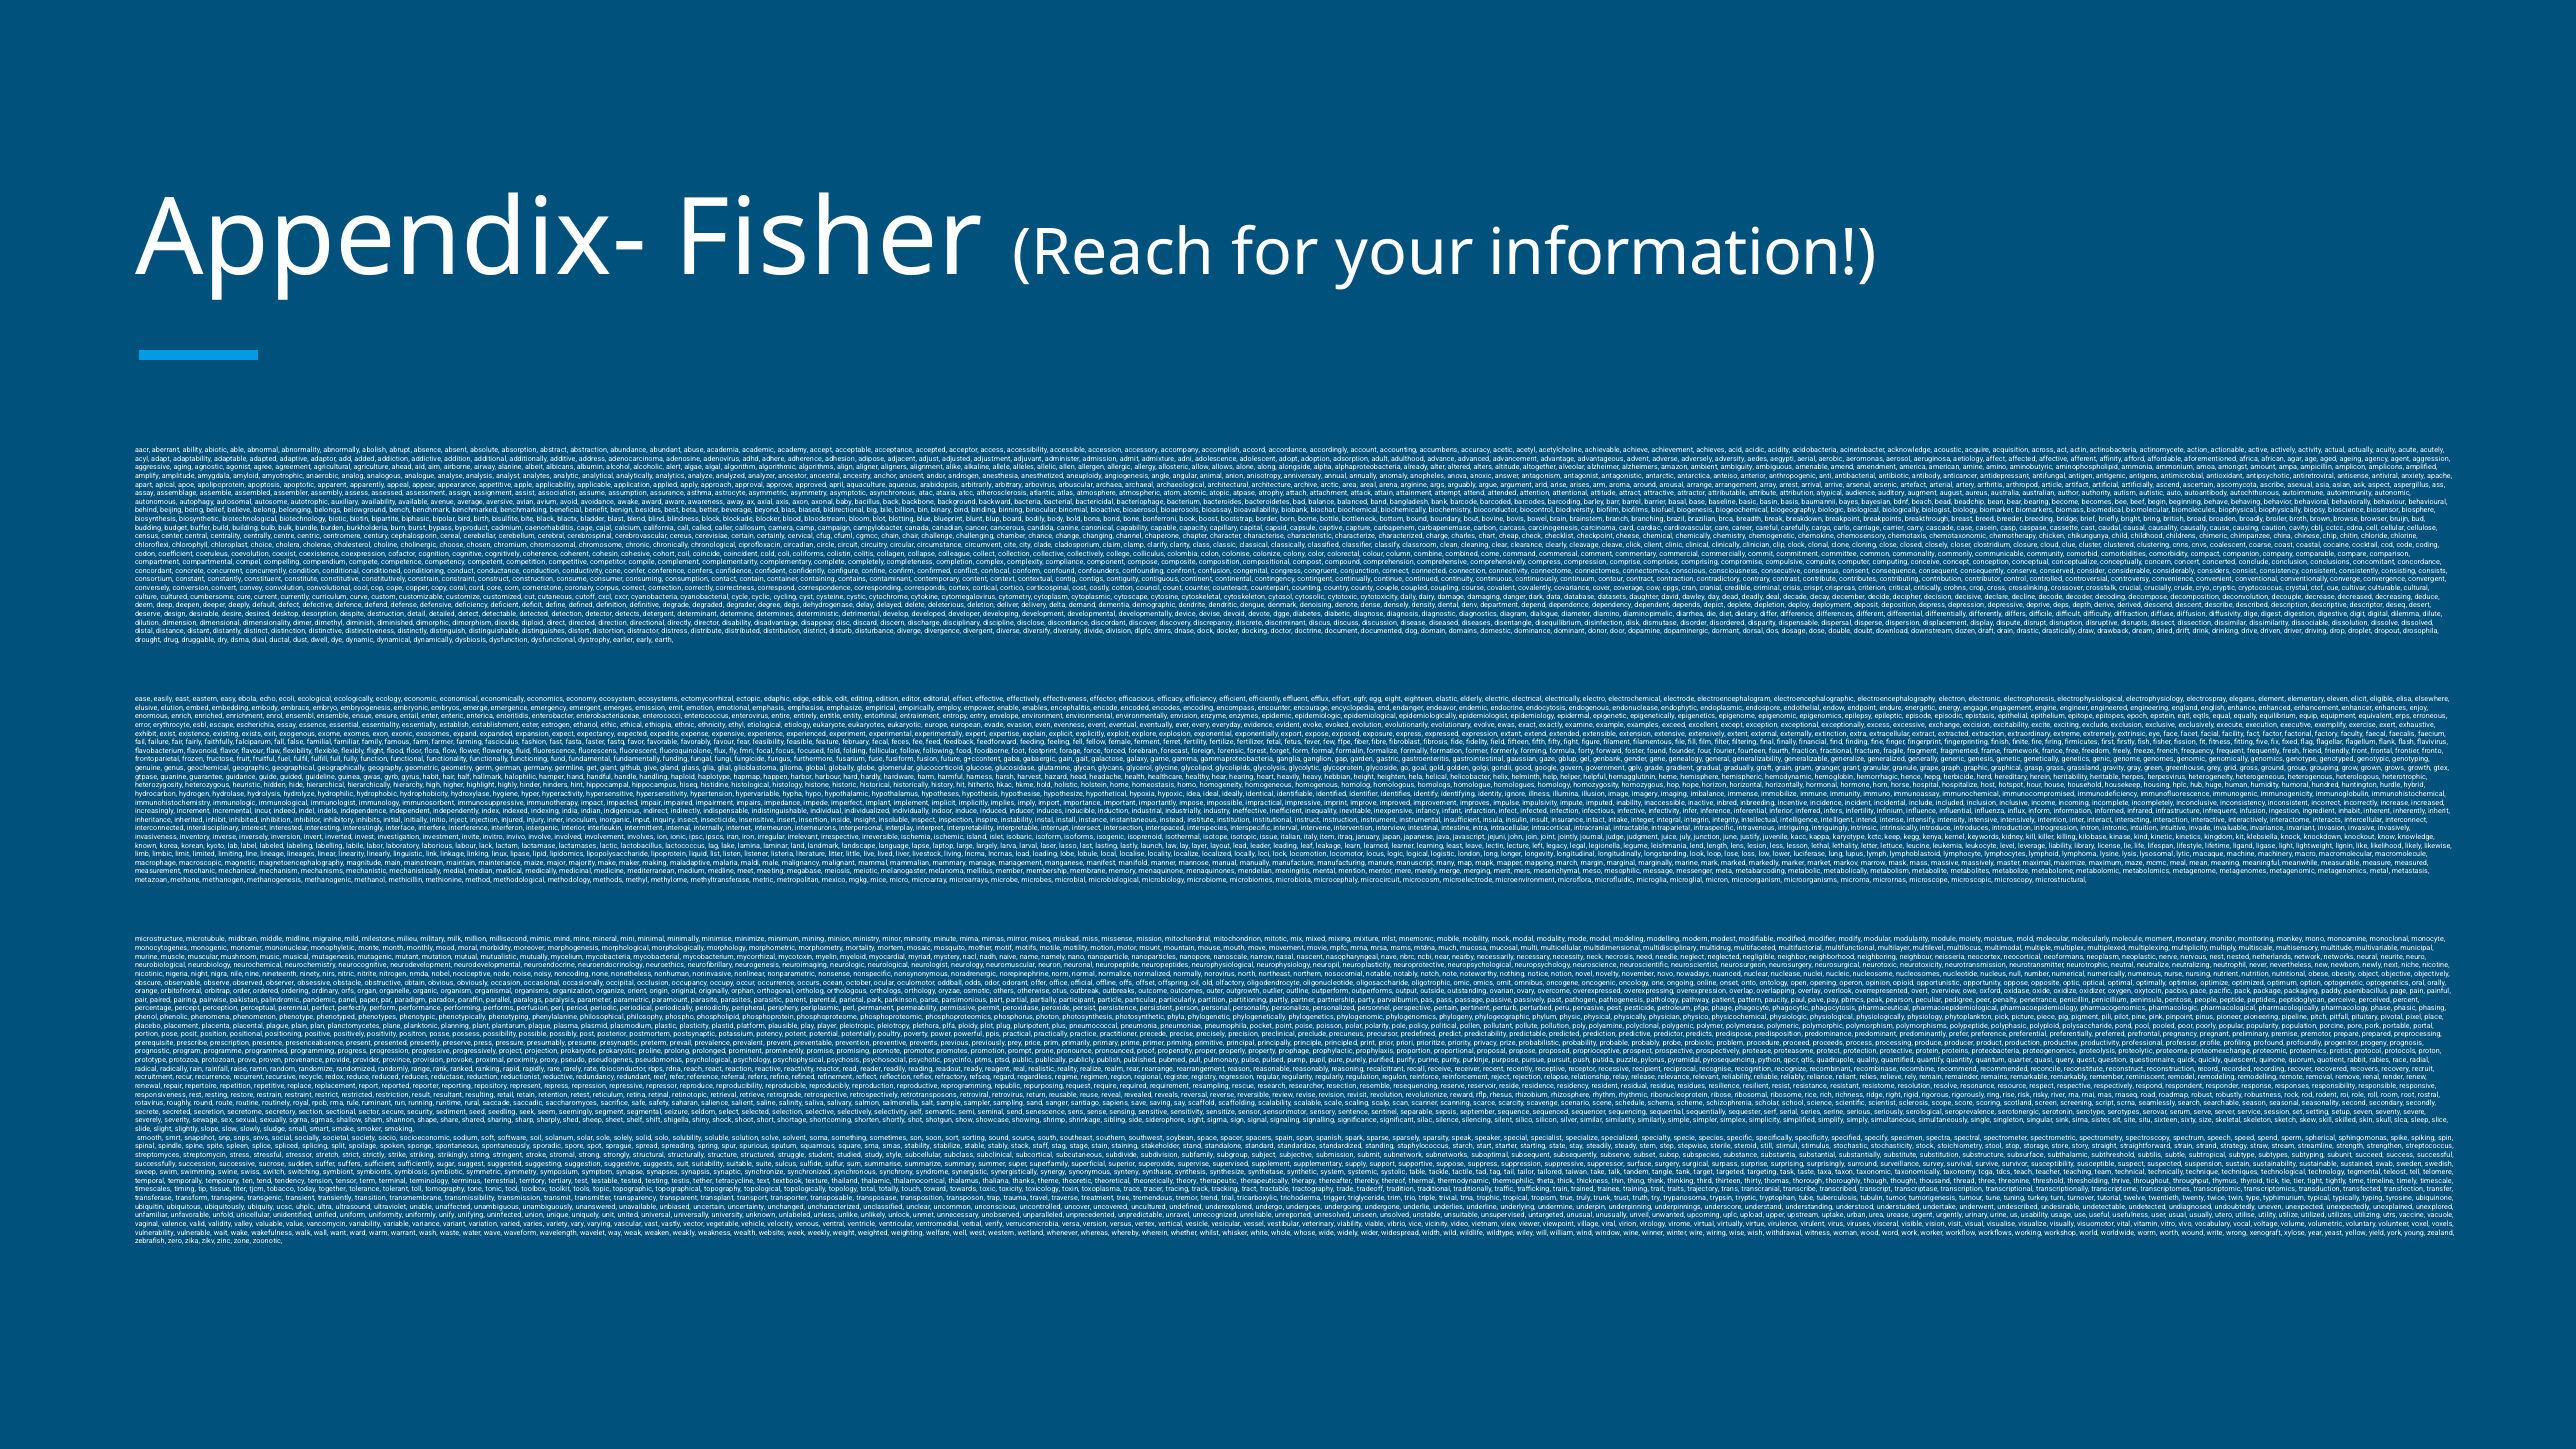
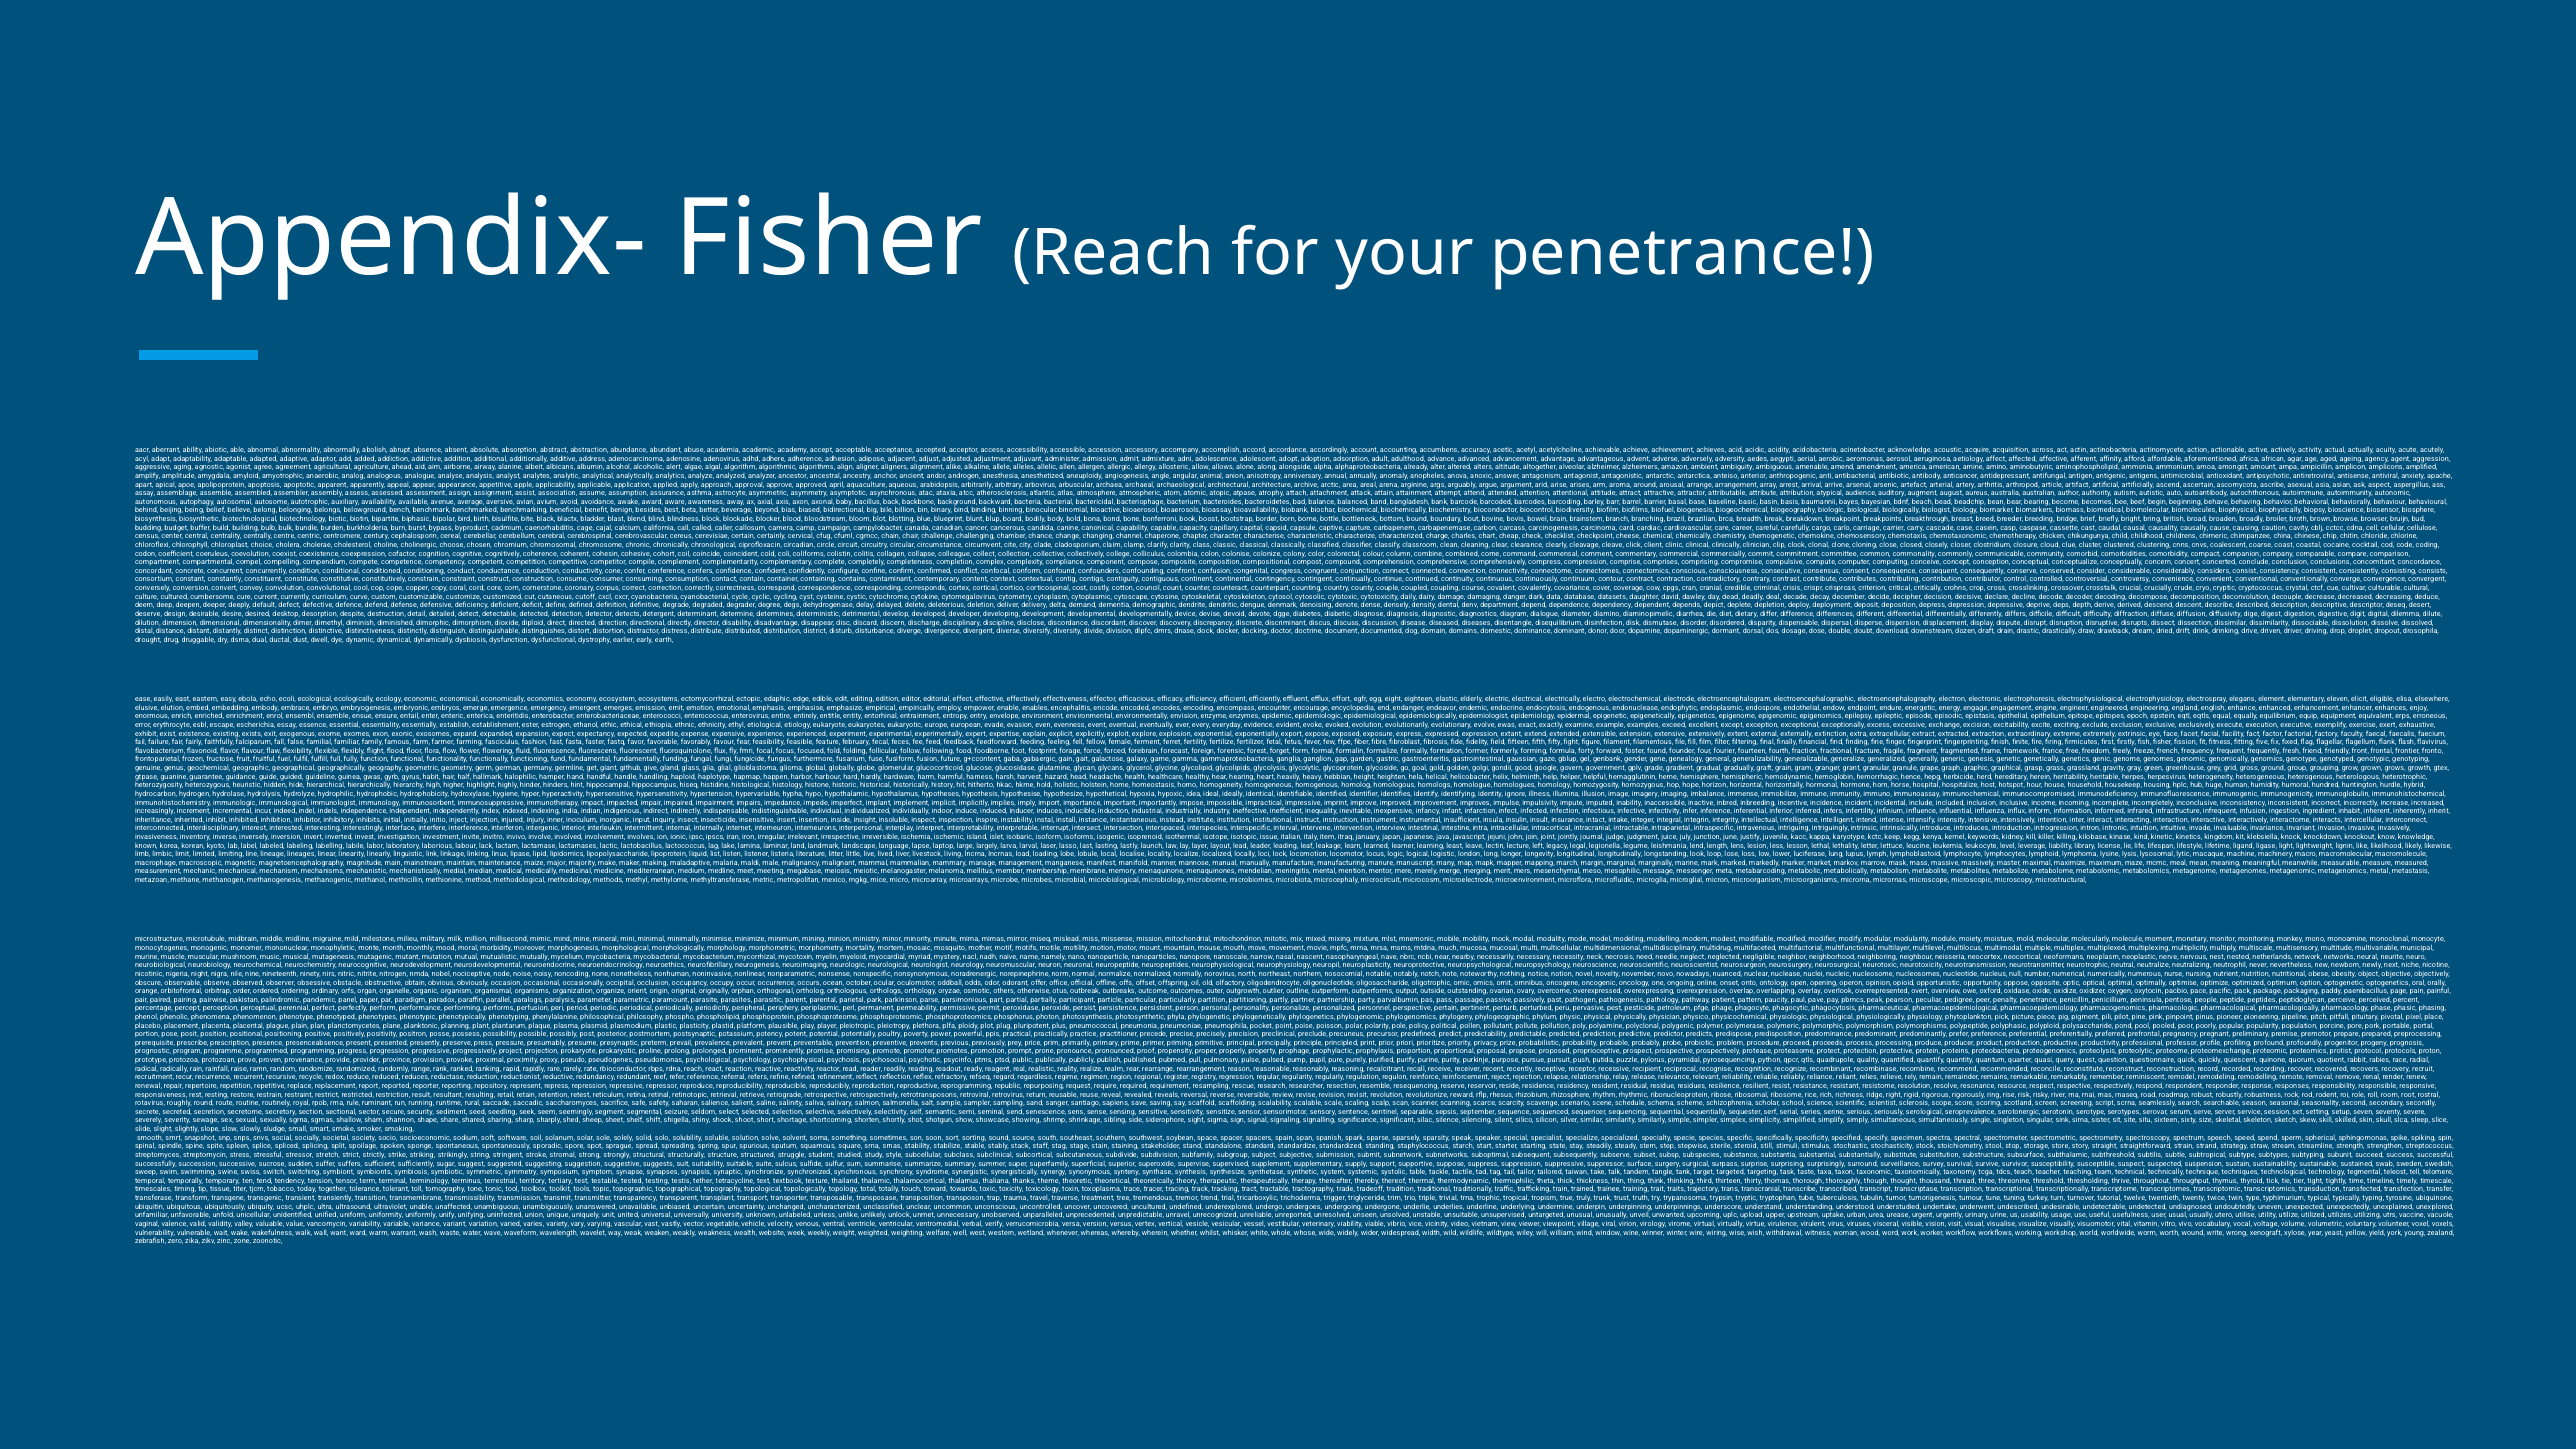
your information: information -> penetrance (1683, 254)
